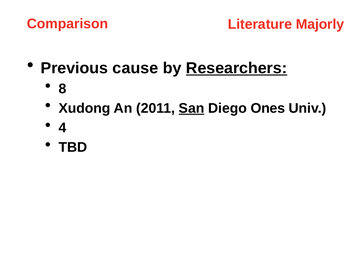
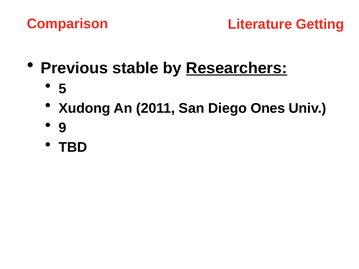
Majorly: Majorly -> Getting (320, 24)
cause: cause -> stable (135, 68)
8: 8 -> 5 (62, 89)
San underline: present -> none (192, 108)
4: 4 -> 9 (62, 128)
